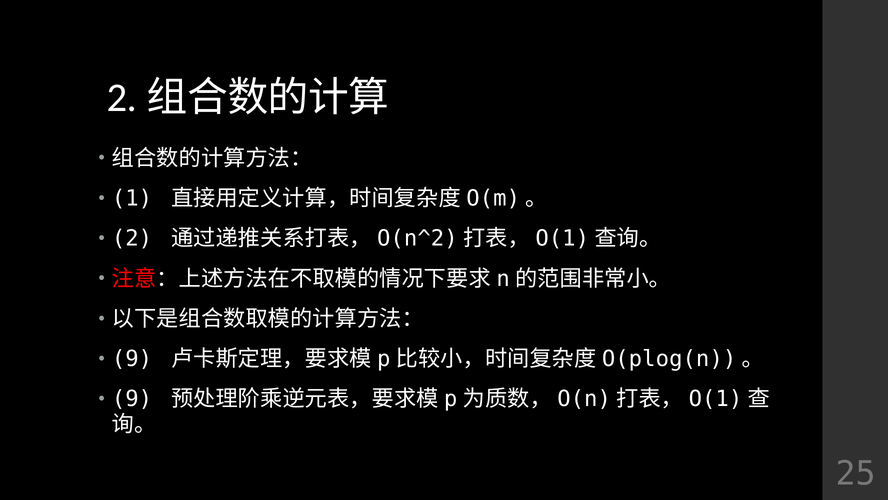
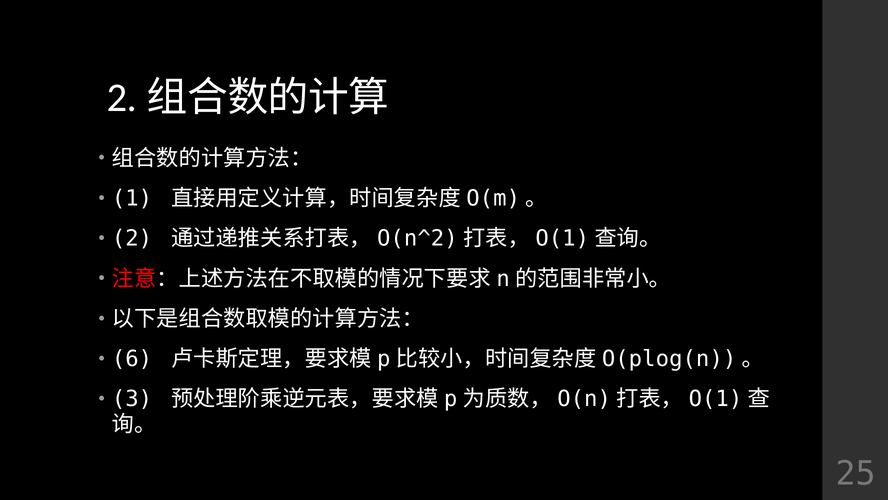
9: 9 -> 6 (132, 359)
9: 9 -> 3 (132, 399)
